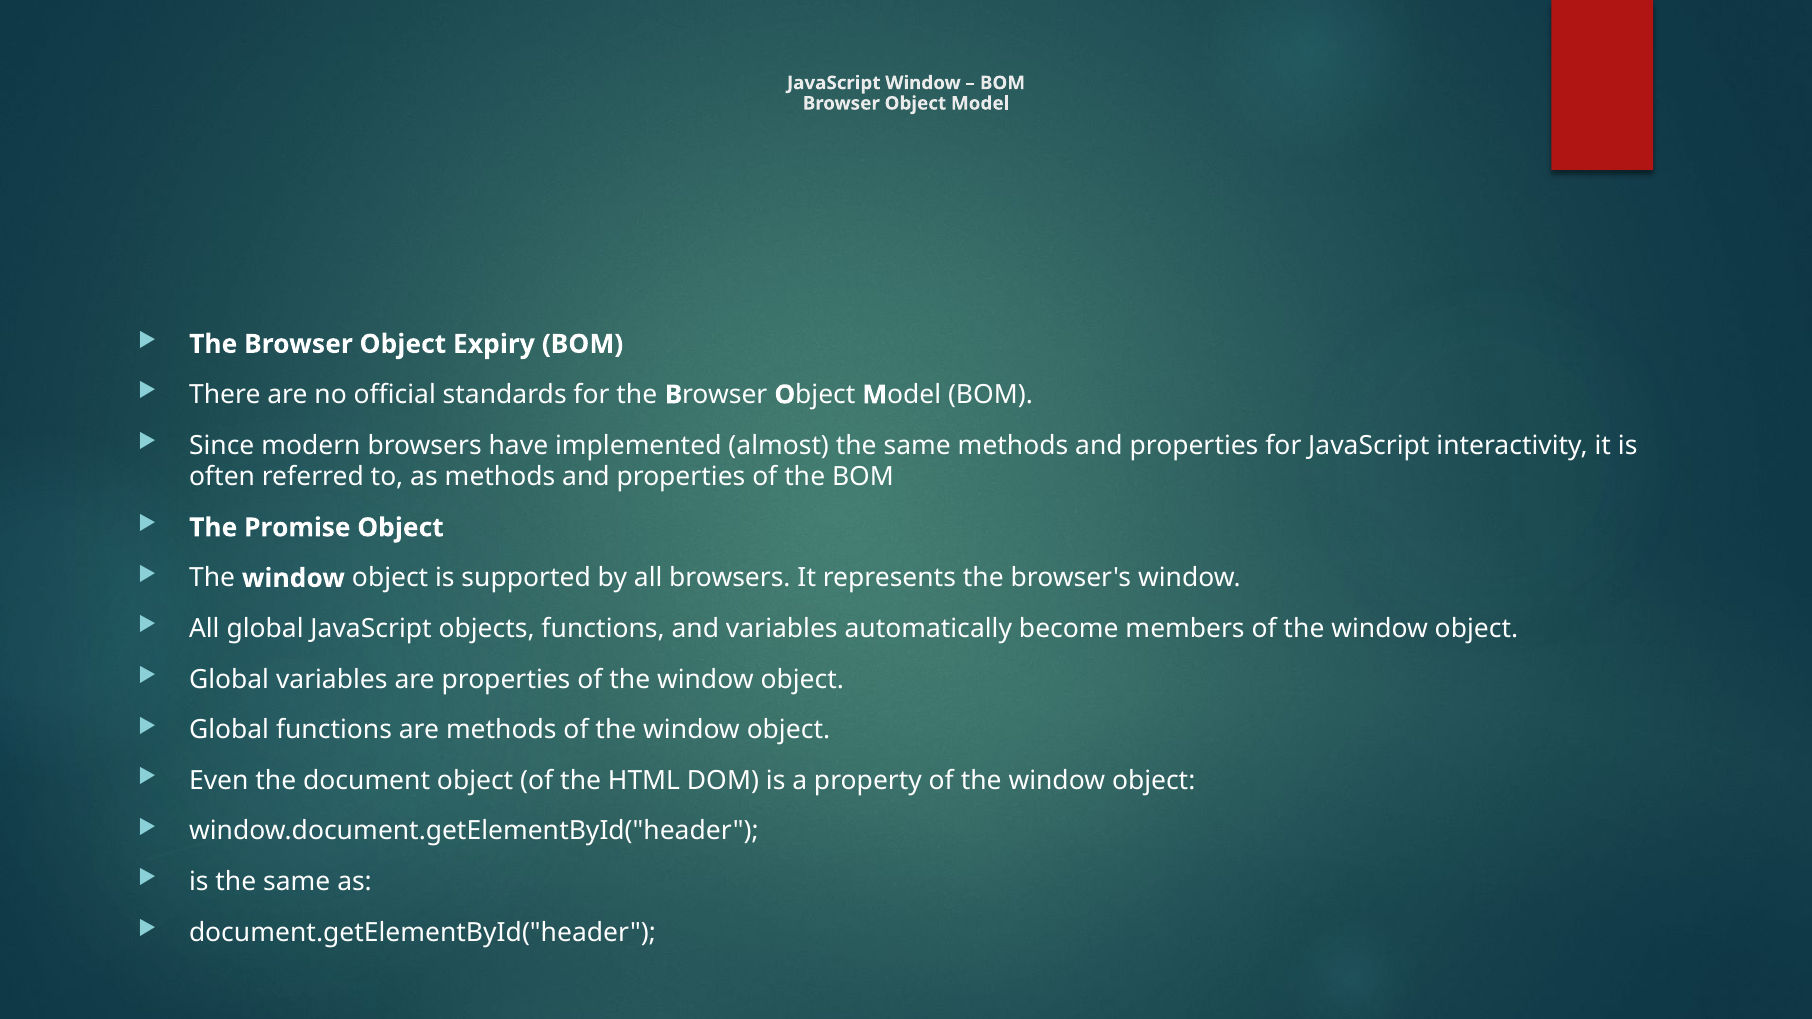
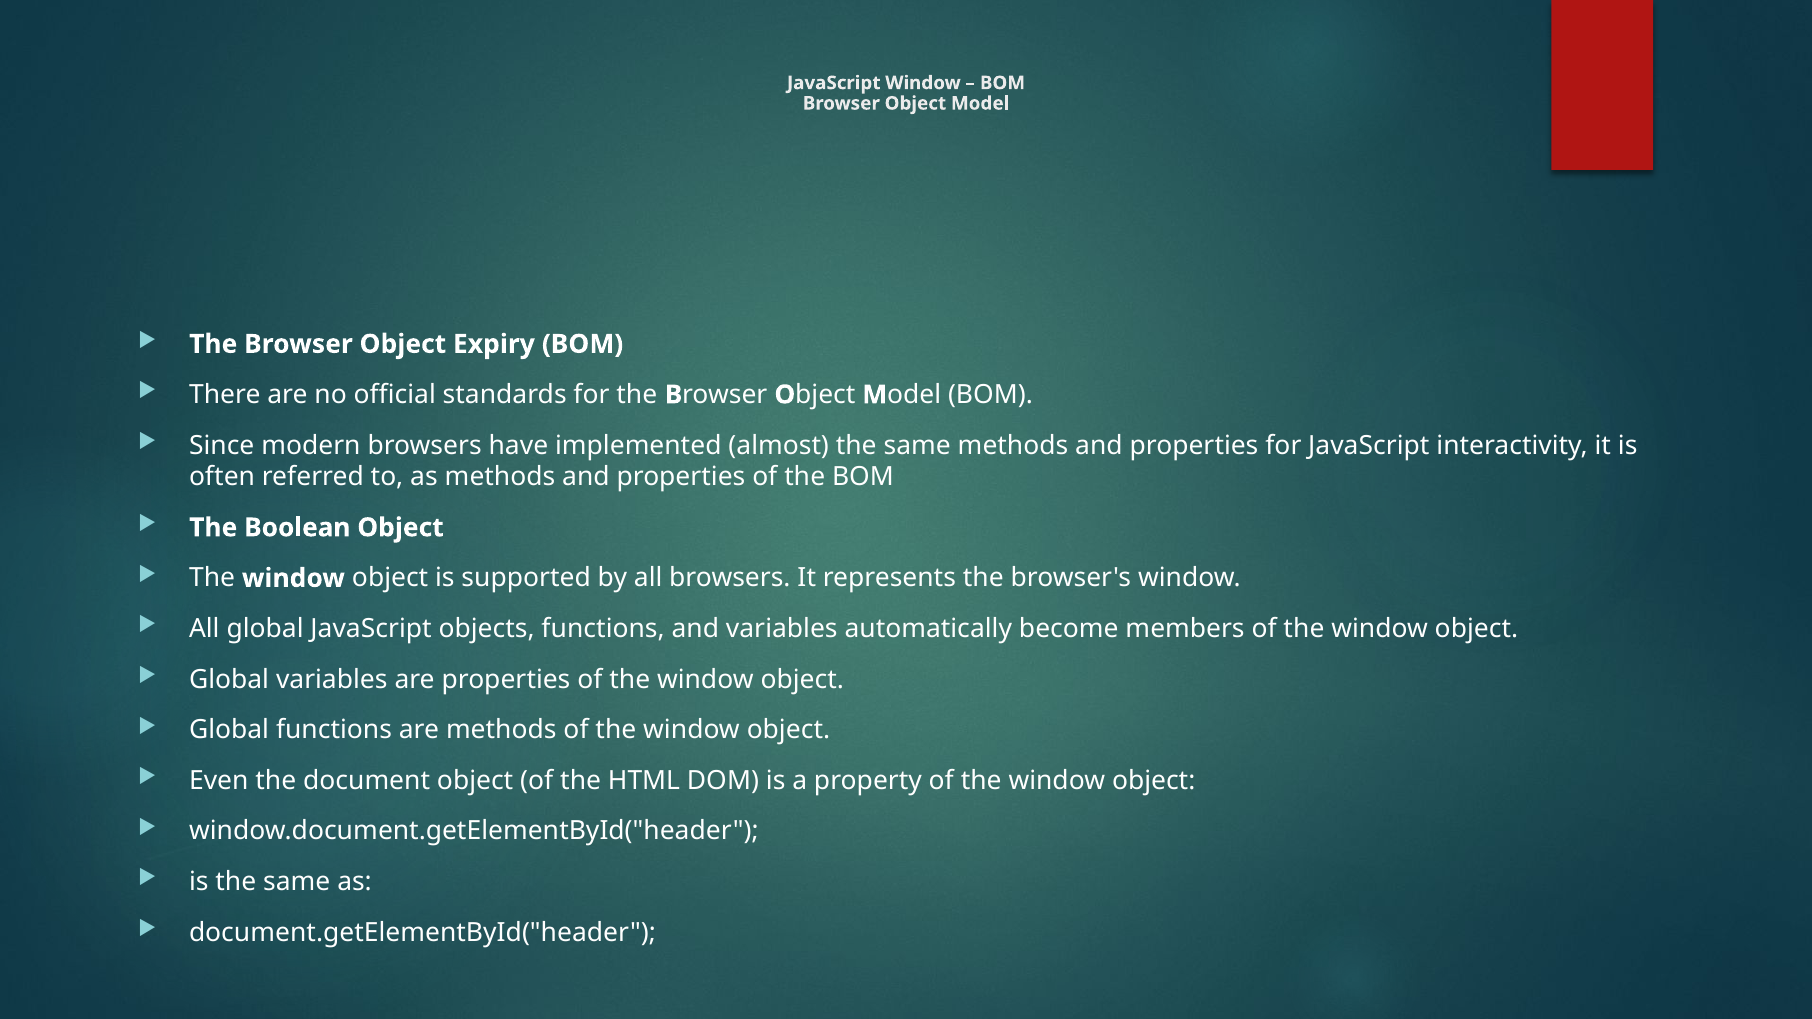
Promise: Promise -> Boolean (297, 528)
